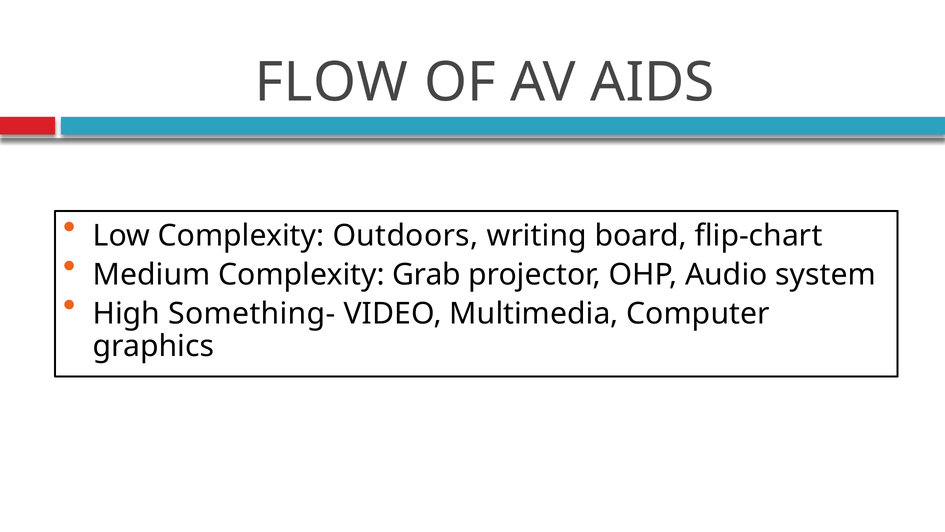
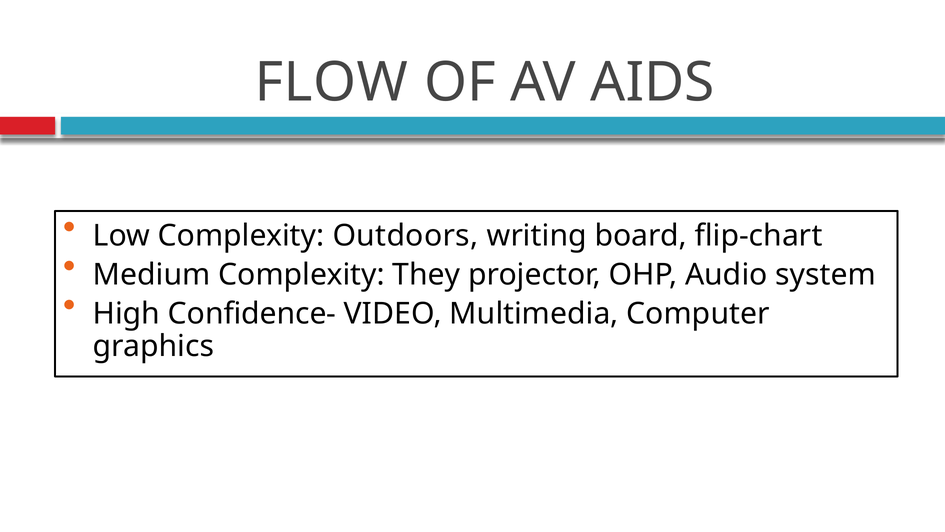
Grab: Grab -> They (426, 275)
Something-: Something- -> Confidence- (252, 314)
